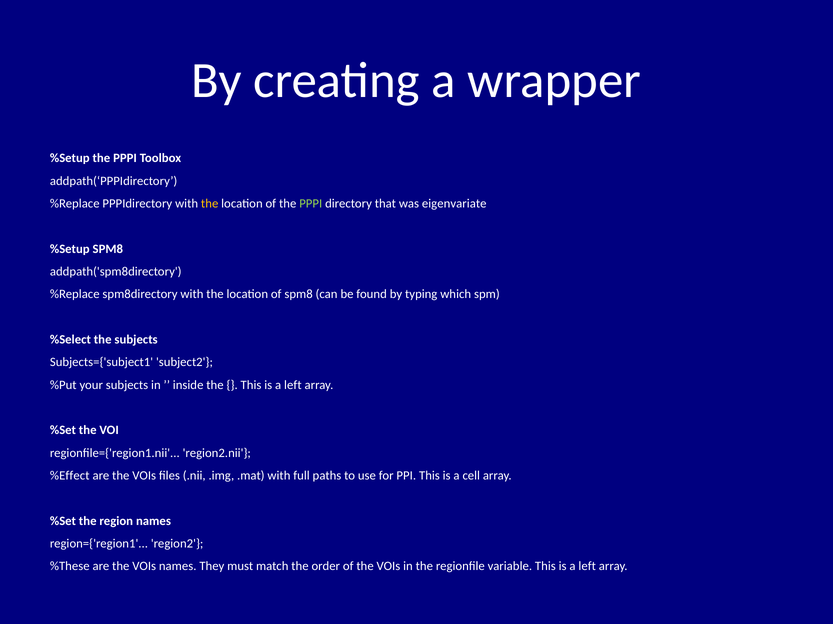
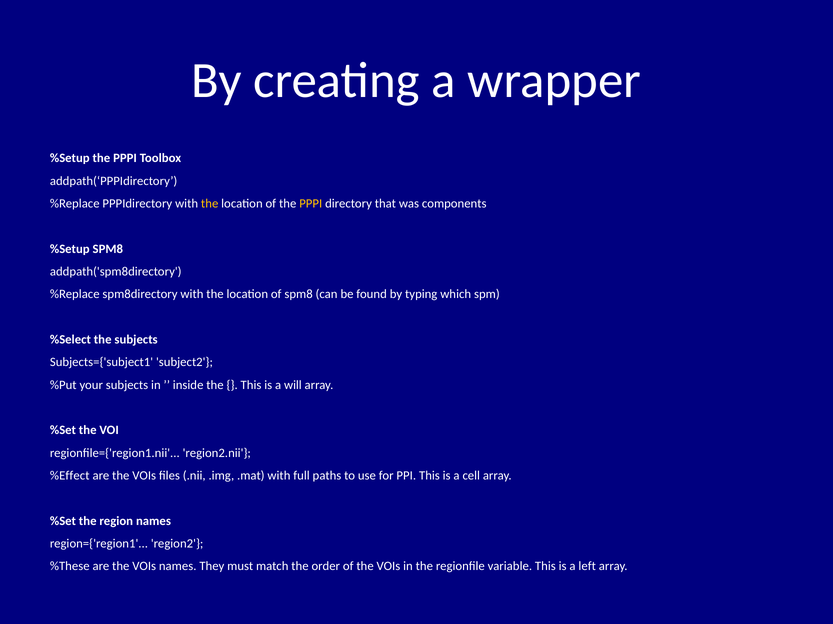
PPPI colour: light green -> yellow (311, 204)
eigenvariate: eigenvariate -> components (454, 204)
left: left -> will (293, 385)
